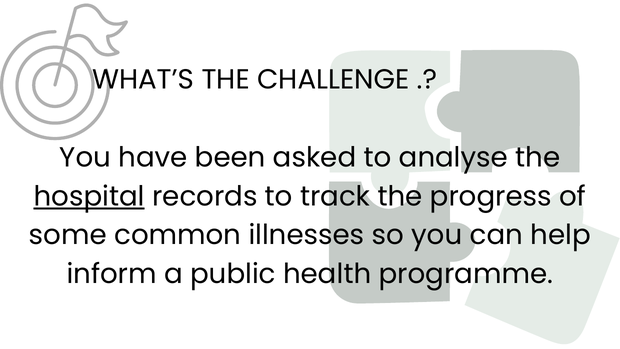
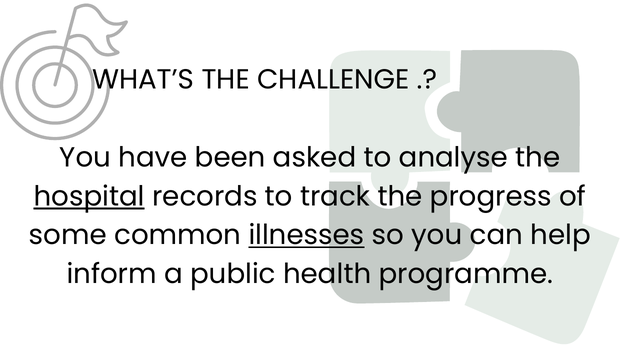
illnesses underline: none -> present (306, 235)
